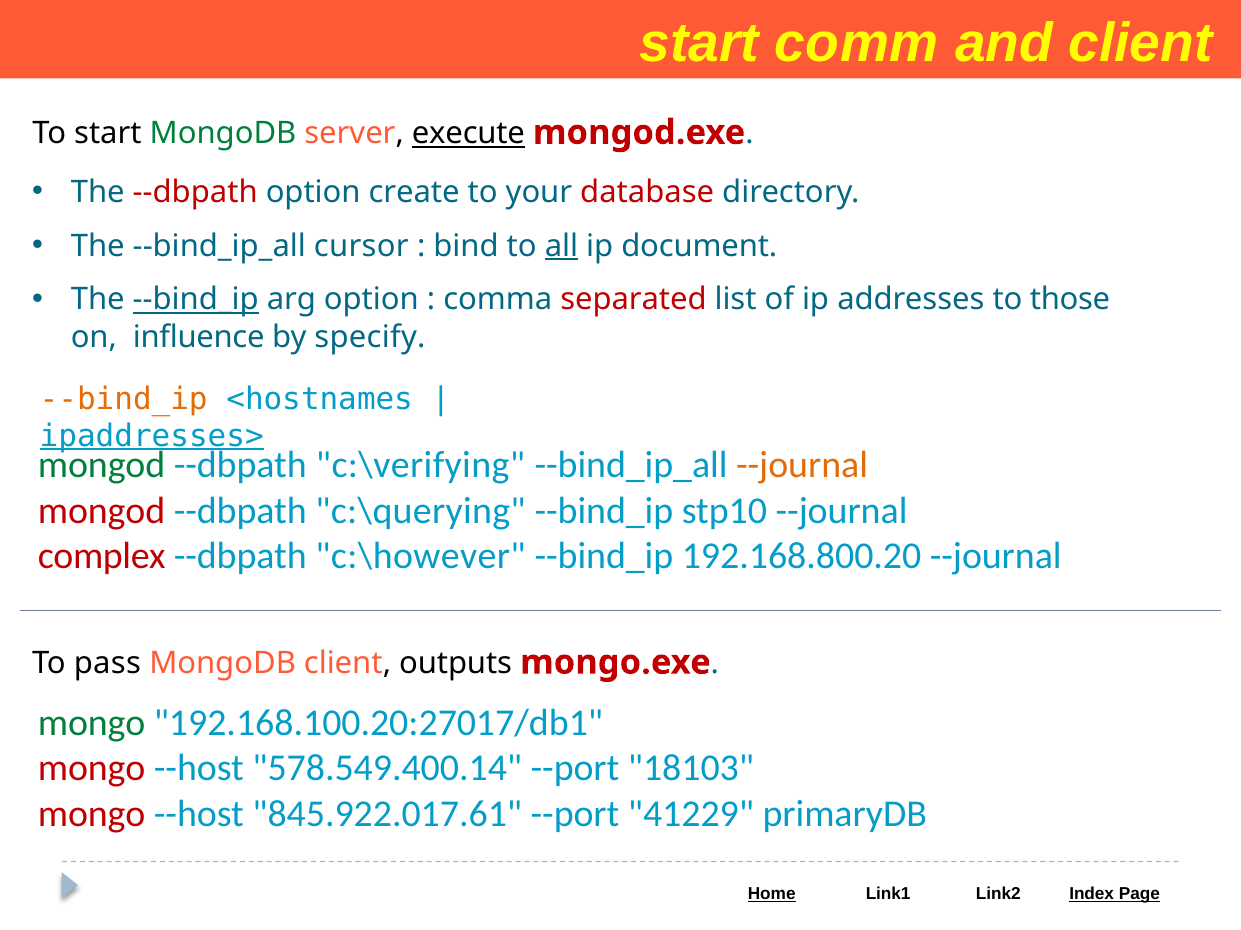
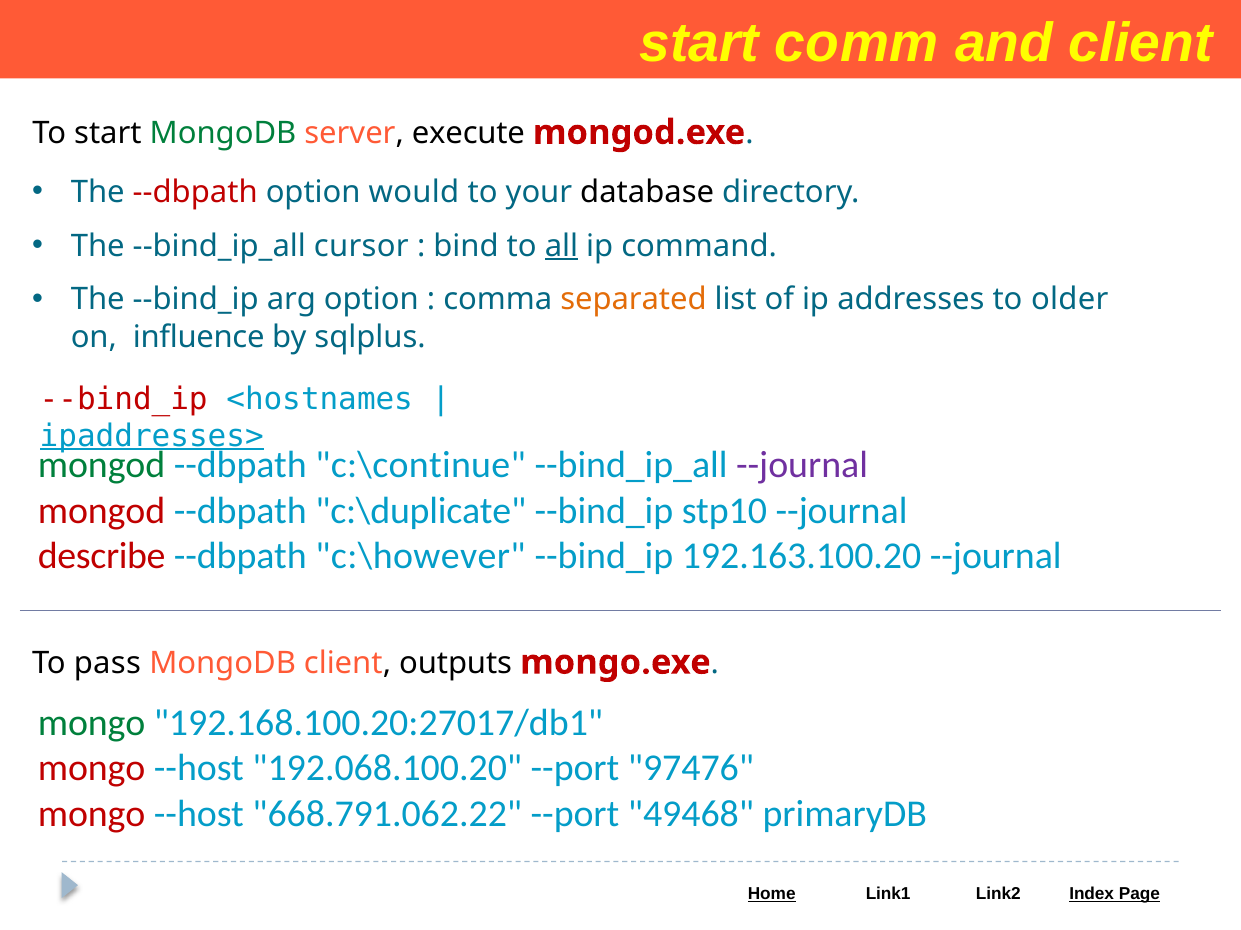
execute underline: present -> none (468, 134)
create: create -> would (414, 192)
database colour: red -> black (647, 192)
document: document -> command (699, 246)
--bind_ip underline: present -> none (196, 300)
separated colour: red -> orange (633, 300)
those: those -> older (1070, 300)
specify: specify -> sqlplus (370, 337)
--bind_ip colour: orange -> red (124, 399)
c:\verifying: c:\verifying -> c:\continue (420, 466)
--journal colour: orange -> purple (802, 466)
c:\querying: c:\querying -> c:\duplicate (421, 511)
complex: complex -> describe (102, 557)
192.168.800.20: 192.168.800.20 -> 192.163.100.20 (802, 557)
578.549.400.14: 578.549.400.14 -> 192.068.100.20 (387, 769)
18103: 18103 -> 97476 (691, 769)
845.922.017.61: 845.922.017.61 -> 668.791.062.22 (387, 814)
41229: 41229 -> 49468 (691, 814)
